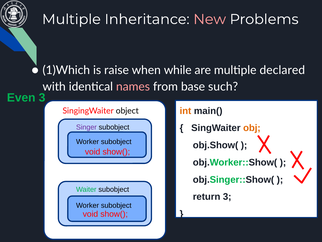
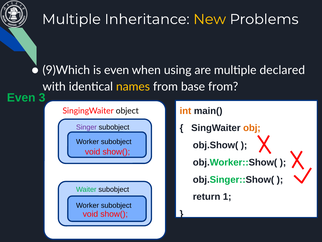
New colour: pink -> yellow (210, 19)
1)Which: 1)Which -> 9)Which (66, 70)
is raise: raise -> even (117, 70)
while: while -> using (178, 70)
names colour: pink -> yellow (133, 87)
base such: such -> from (223, 87)
return 3: 3 -> 1 (227, 196)
